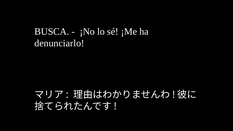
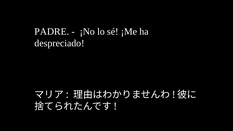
BUSCA: BUSCA -> PADRE (52, 32)
denunciarlo: denunciarlo -> despreciado (59, 43)
